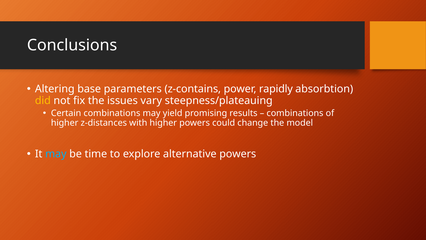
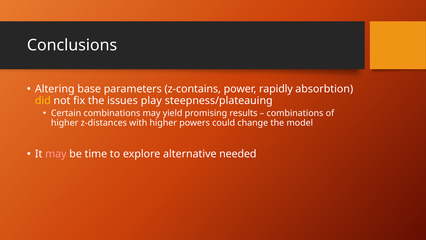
vary: vary -> play (151, 100)
may colour: light blue -> pink (56, 154)
alternative powers: powers -> needed (238, 154)
